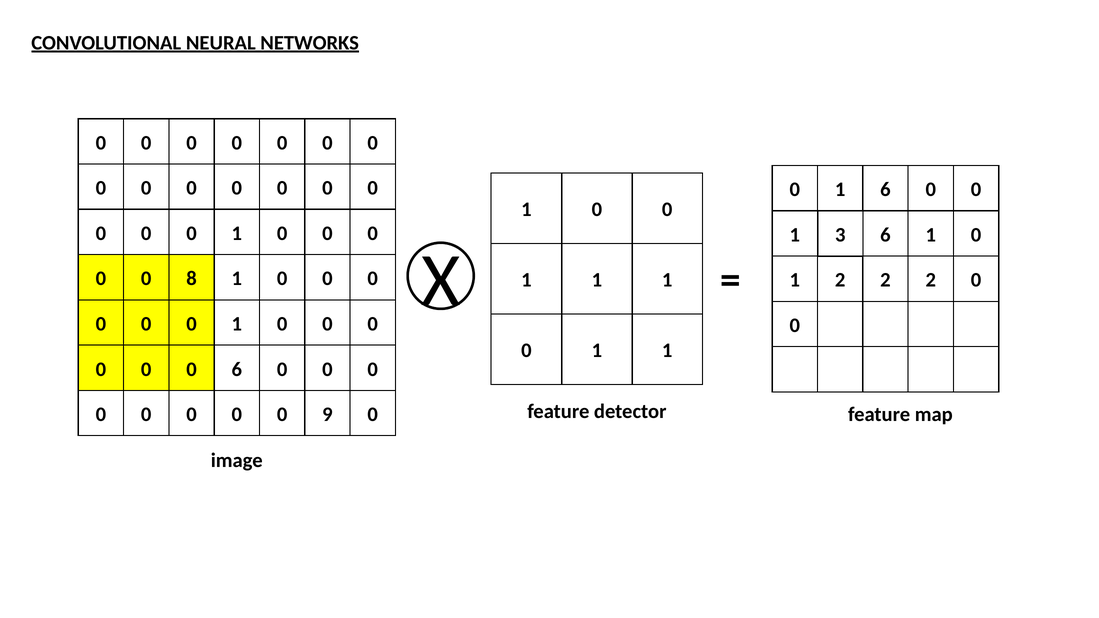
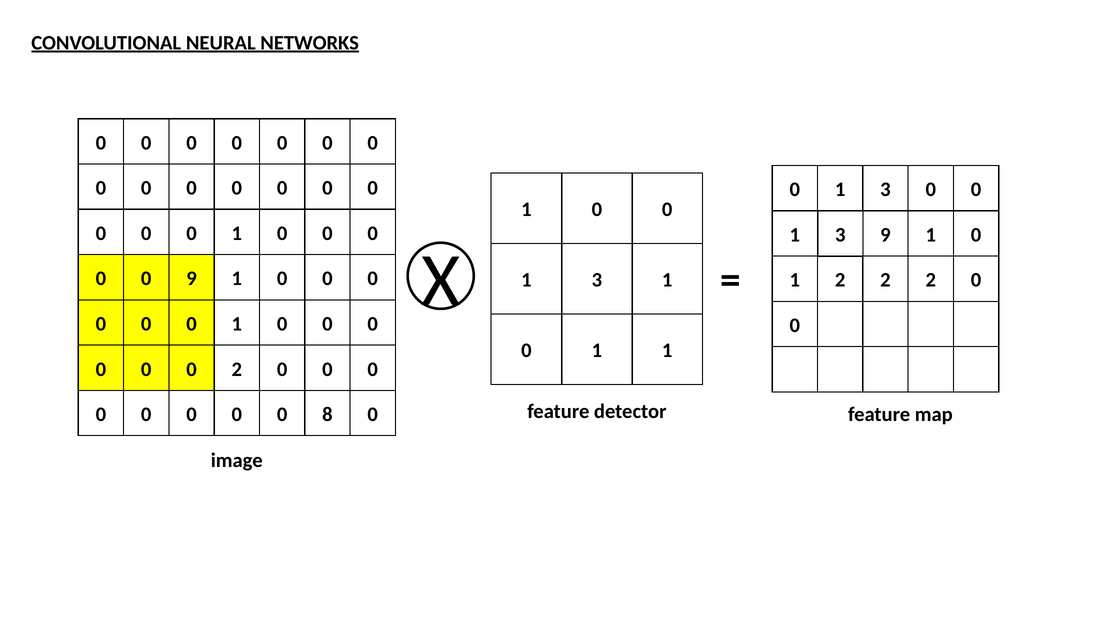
6: 6 -> 3 (885, 190)
6: 6 -> 9 (885, 235)
0 8: 8 -> 9 (192, 279)
1: 1 -> 3 (597, 280)
0 6: 6 -> 2 (237, 369)
9: 9 -> 8 (327, 415)
